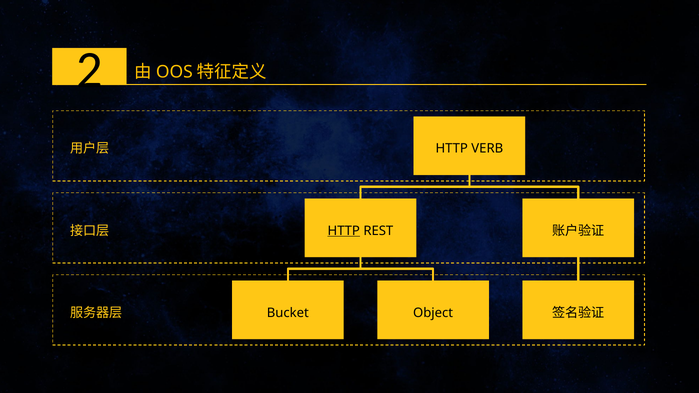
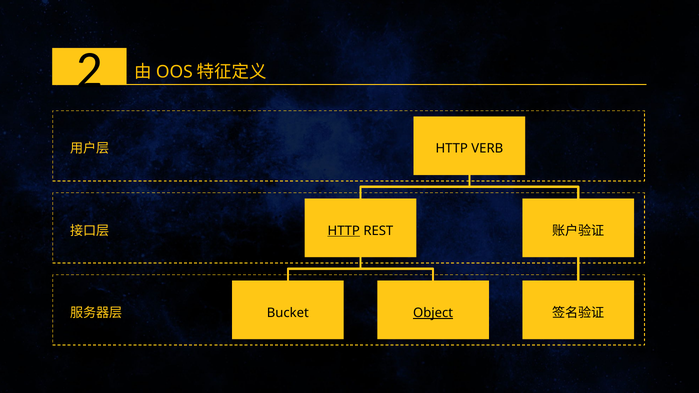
Object underline: none -> present (433, 313)
